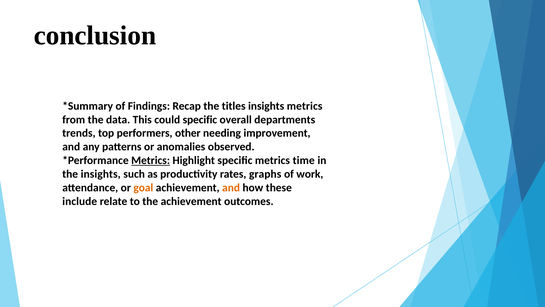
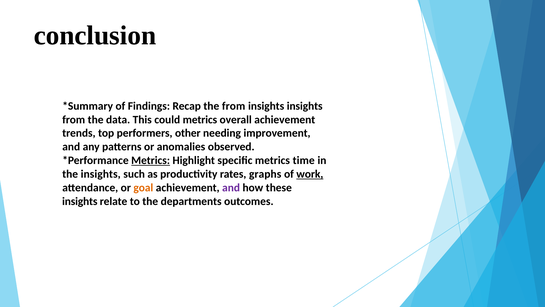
the titles: titles -> from (234, 106)
insights metrics: metrics -> insights (305, 106)
could specific: specific -> metrics (200, 119)
overall departments: departments -> achievement (285, 119)
work underline: none -> present (310, 174)
and colour: orange -> purple (231, 188)
include: include -> insights (80, 201)
the achievement: achievement -> departments (191, 201)
